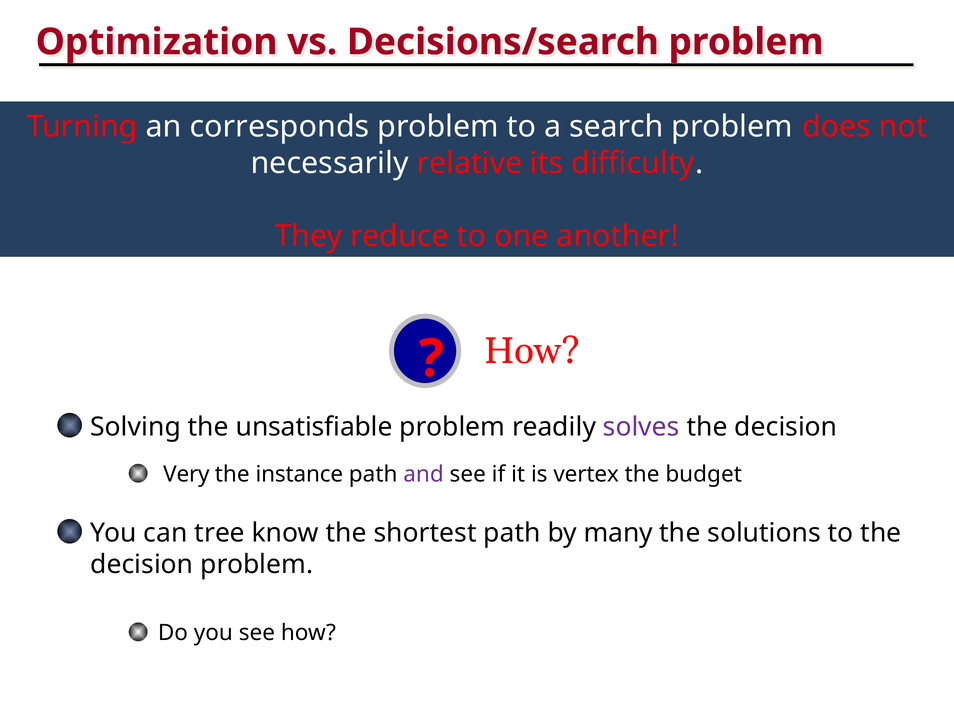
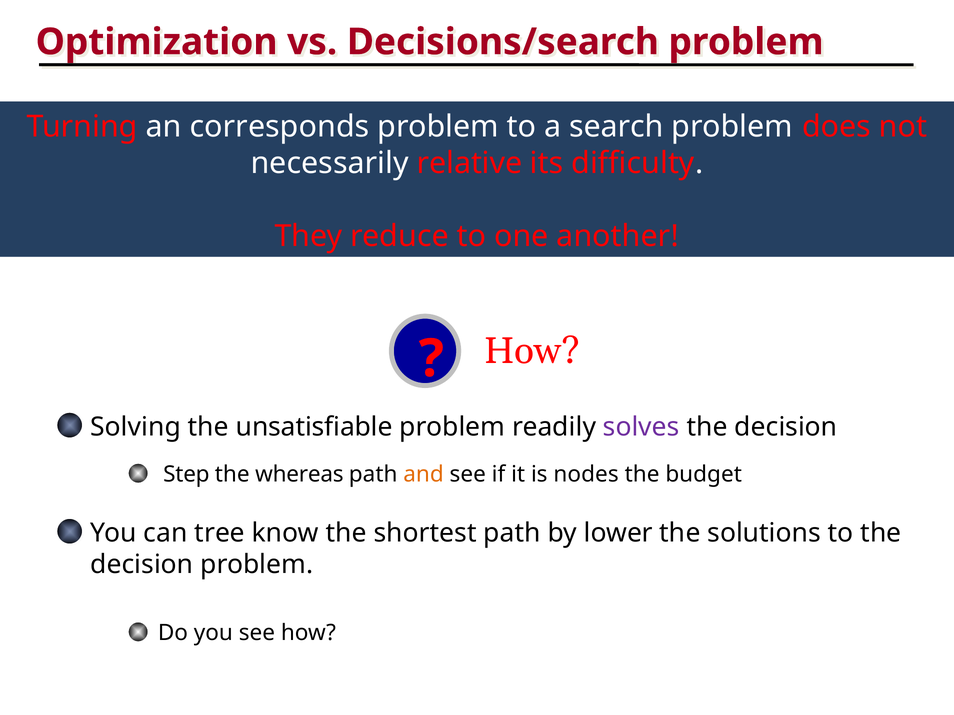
Very: Very -> Step (186, 475)
instance: instance -> whereas (299, 475)
and colour: purple -> orange (424, 475)
vertex: vertex -> nodes (586, 475)
many: many -> lower (618, 533)
